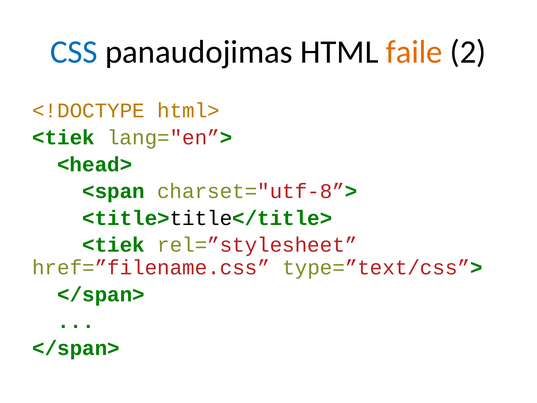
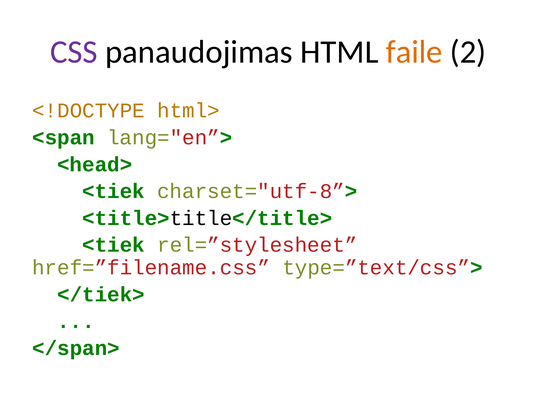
CSS colour: blue -> purple (74, 52)
<tiek: <tiek -> <span (64, 138)
<span: <span -> <tiek (114, 191)
</span>: </span> -> </tiek> (101, 294)
